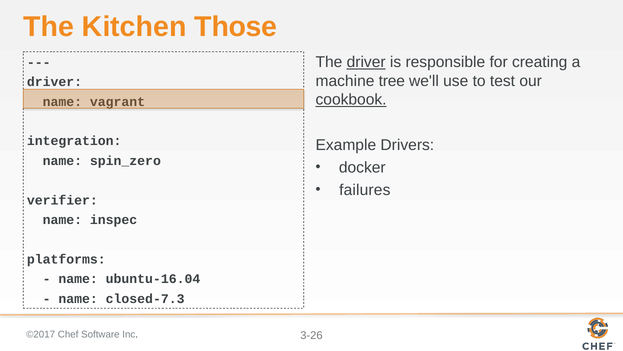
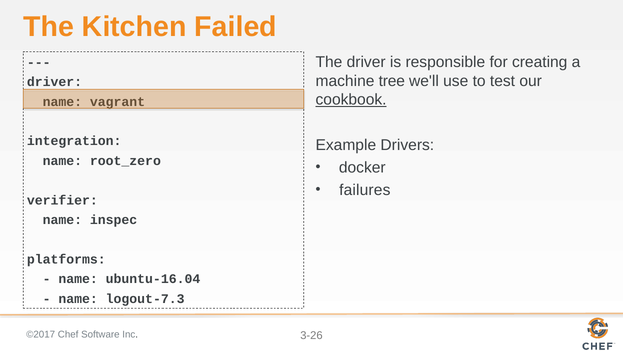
Those: Those -> Failed (236, 27)
driver underline: present -> none (366, 62)
spin_zero: spin_zero -> root_zero (125, 161)
closed-7.3: closed-7.3 -> logout-7.3 (145, 298)
